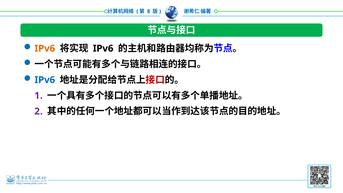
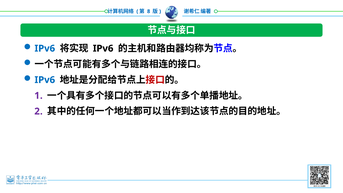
IPv6 colour: orange -> blue (45, 48)
